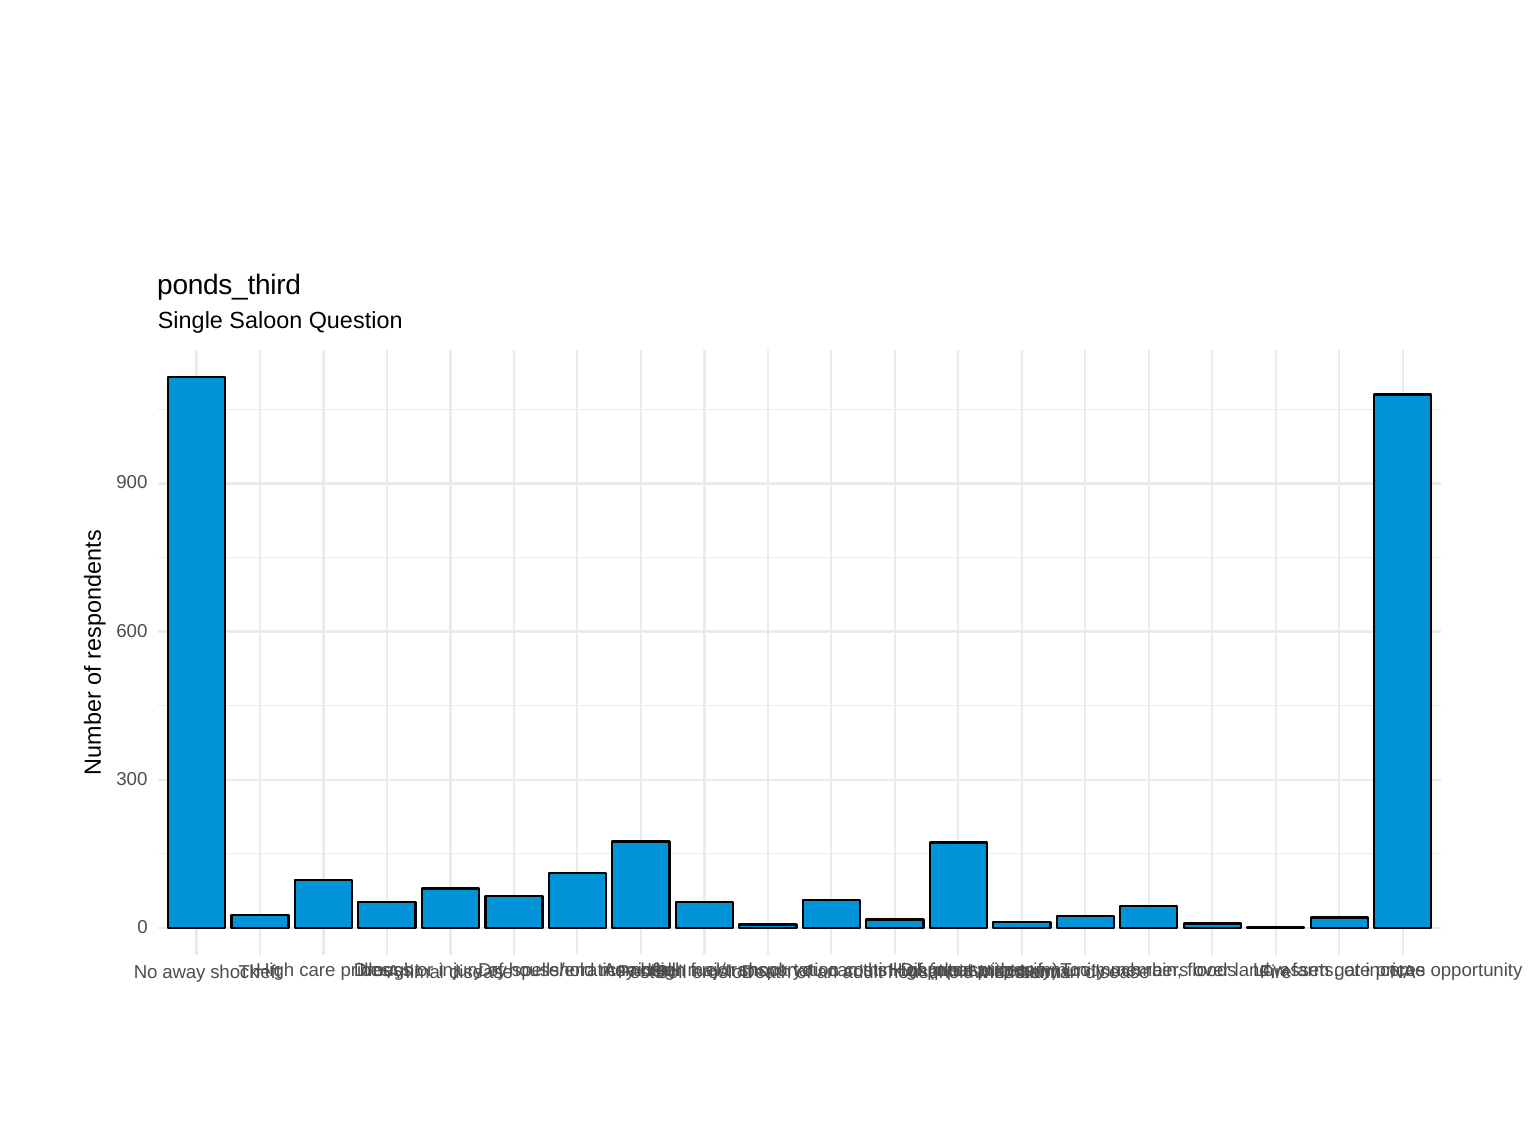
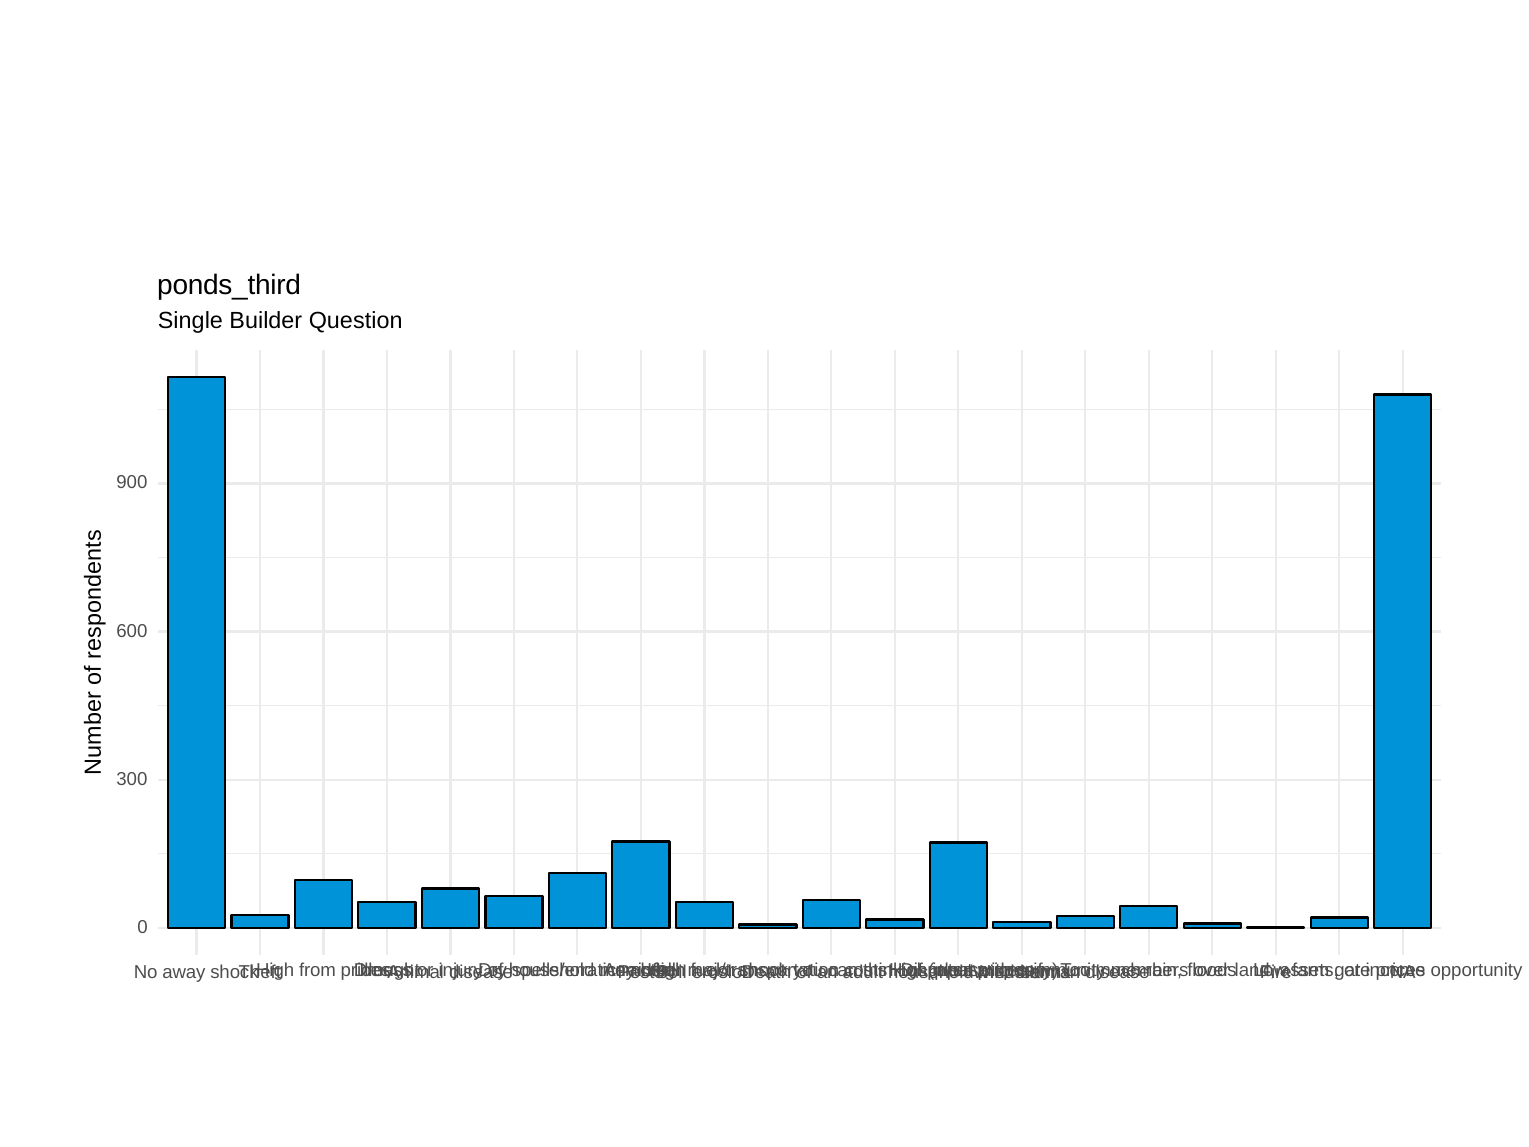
Saloon: Saloon -> Builder (266, 321)
care: care -> from (318, 970)
